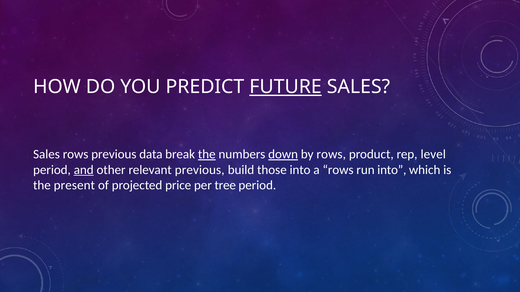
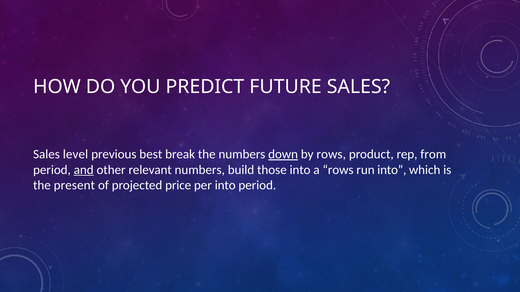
FUTURE underline: present -> none (286, 87)
Sales rows: rows -> level (75, 154)
data: data -> best (151, 154)
the underline: present -> none (207, 154)
level: level -> from (433, 154)
relevant previous: previous -> numbers (200, 170)
per tree: tree -> into (225, 186)
